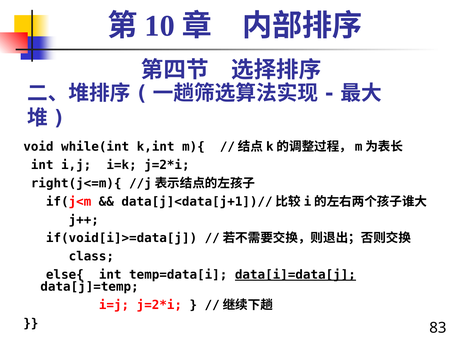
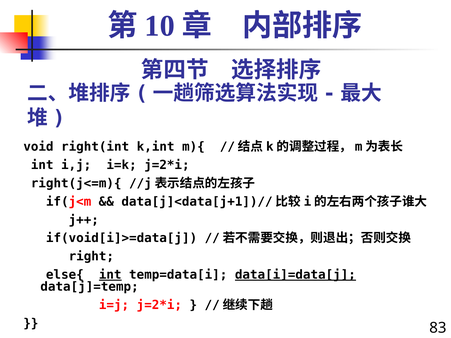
while(int: while(int -> right(int (95, 147)
class: class -> right (91, 257)
int underline: none -> present (110, 275)
